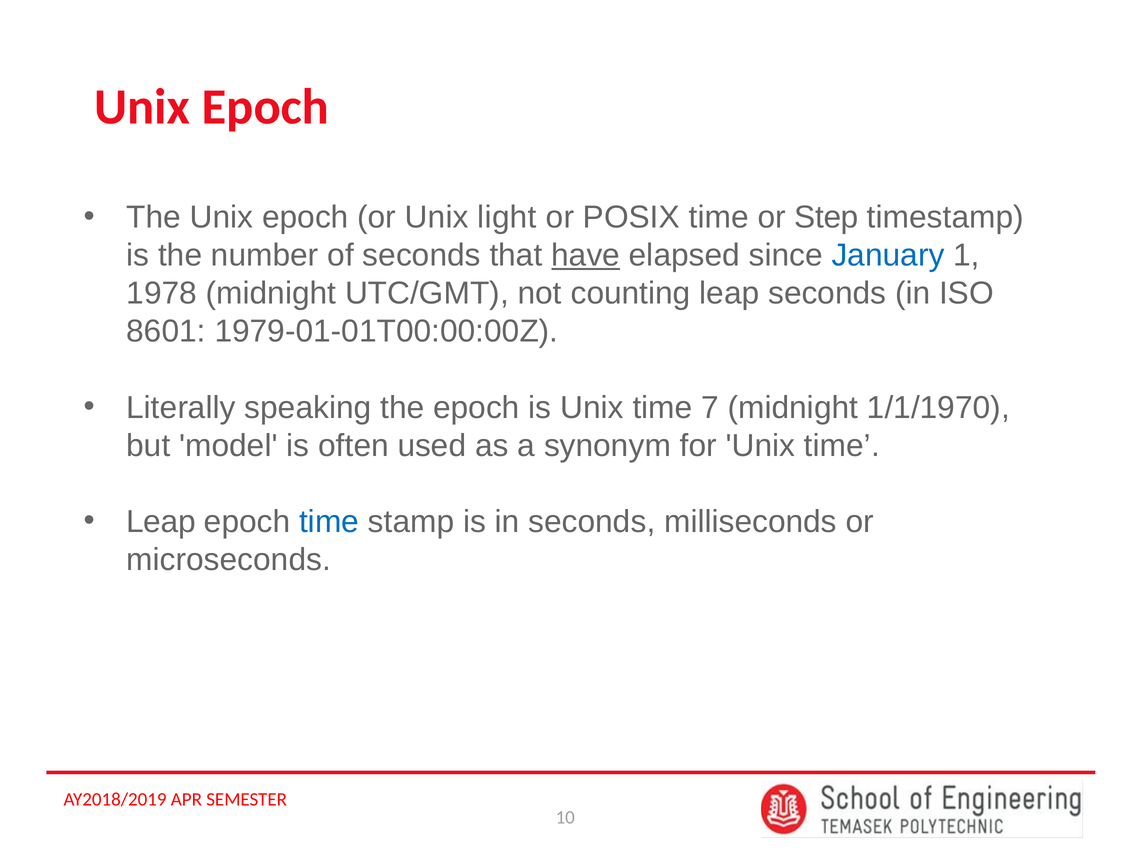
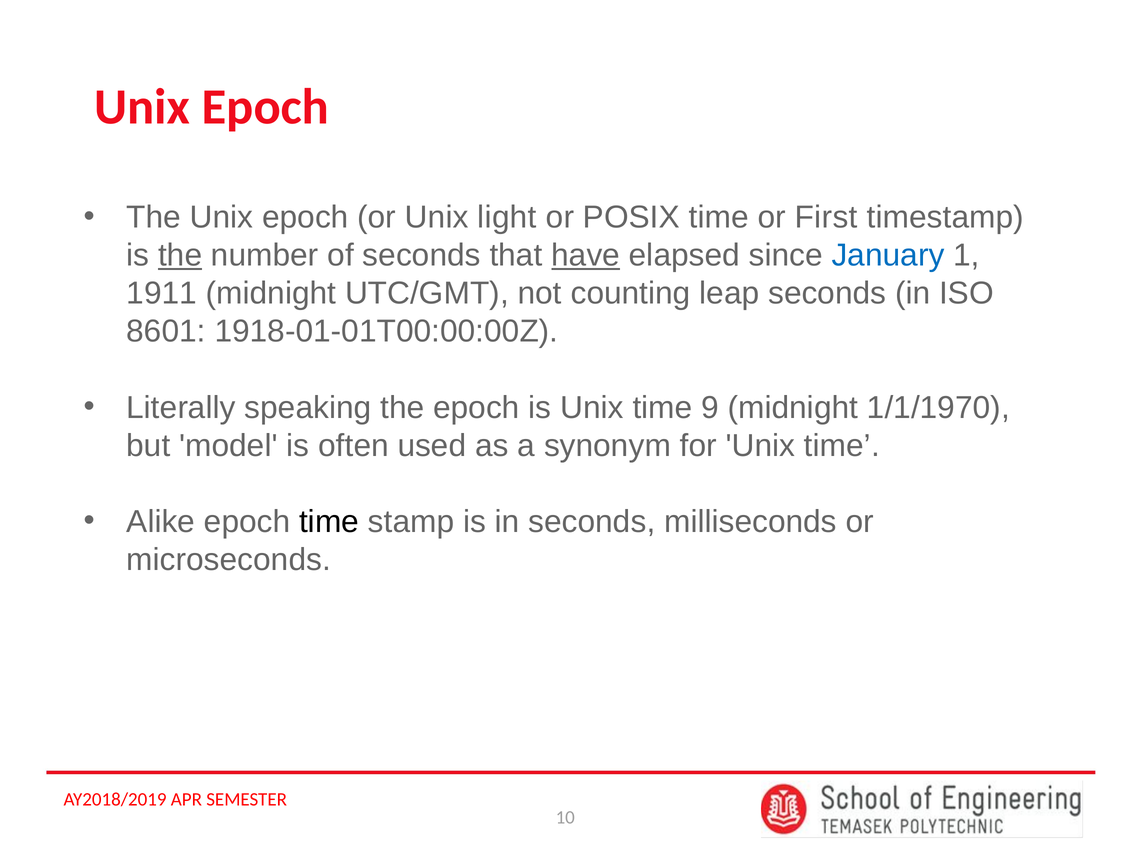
Step: Step -> First (826, 217)
the underline: none -> present (180, 255)
1978: 1978 -> 1911 (162, 293)
1979-01-01T00:00:00Z: 1979-01-01T00:00:00Z -> 1918-01-01T00:00:00Z (386, 331)
7: 7 -> 9 (710, 408)
Leap: Leap -> Alike (161, 522)
time colour: blue -> black (329, 522)
